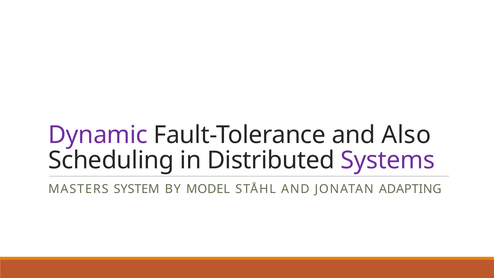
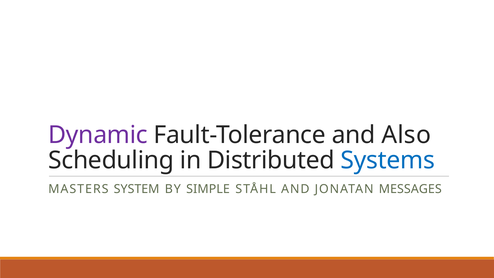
Systems colour: purple -> blue (388, 160)
MODEL: MODEL -> SIMPLE (208, 189)
ADAPTING: ADAPTING -> MESSAGES (410, 189)
